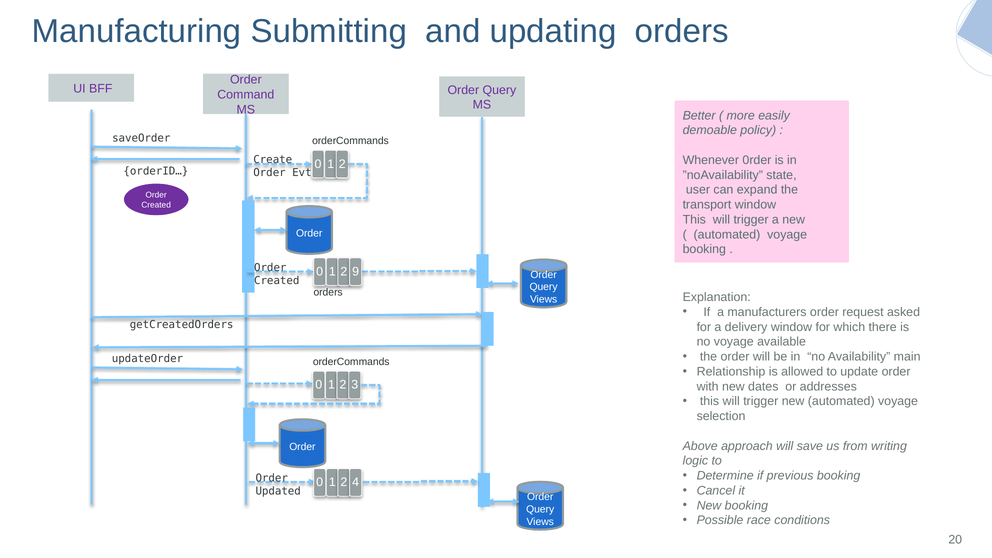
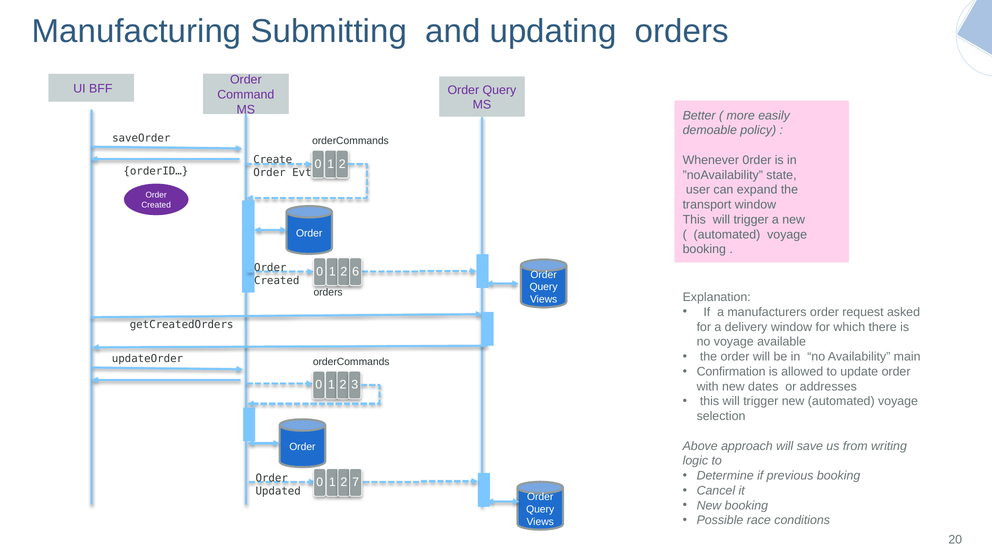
9: 9 -> 6 (356, 272)
Relationship: Relationship -> Confirmation (731, 372)
4: 4 -> 7 (356, 482)
